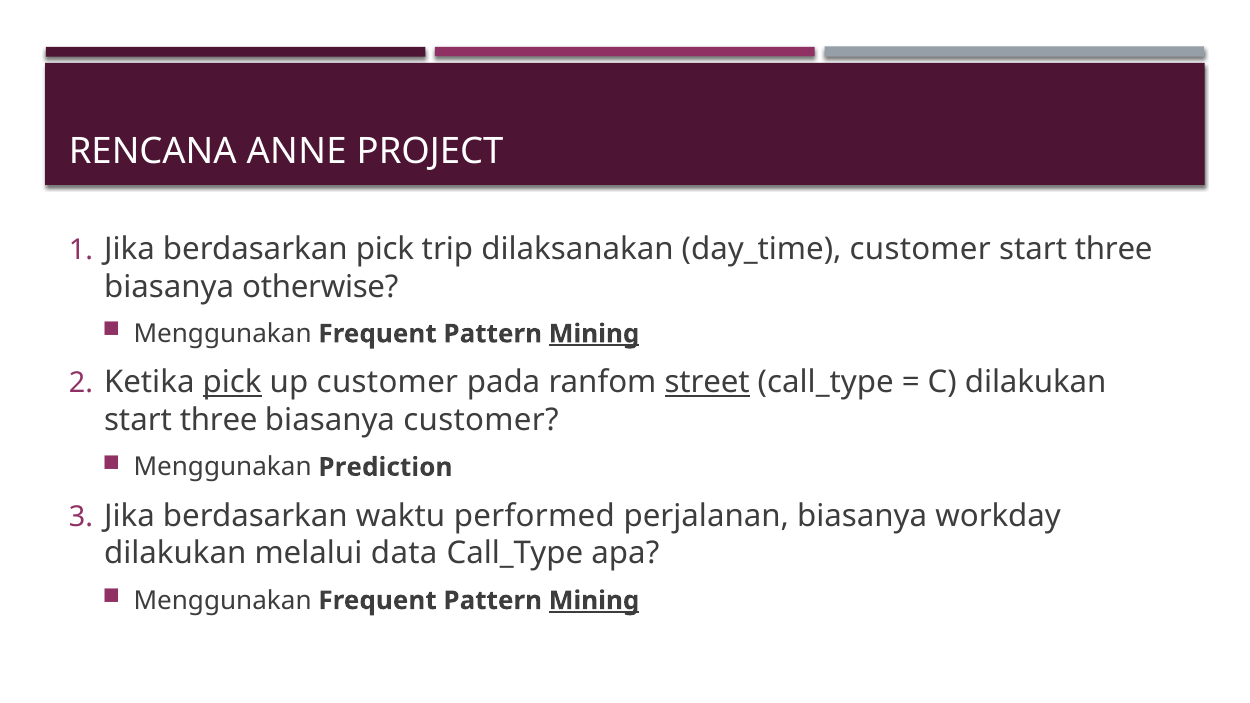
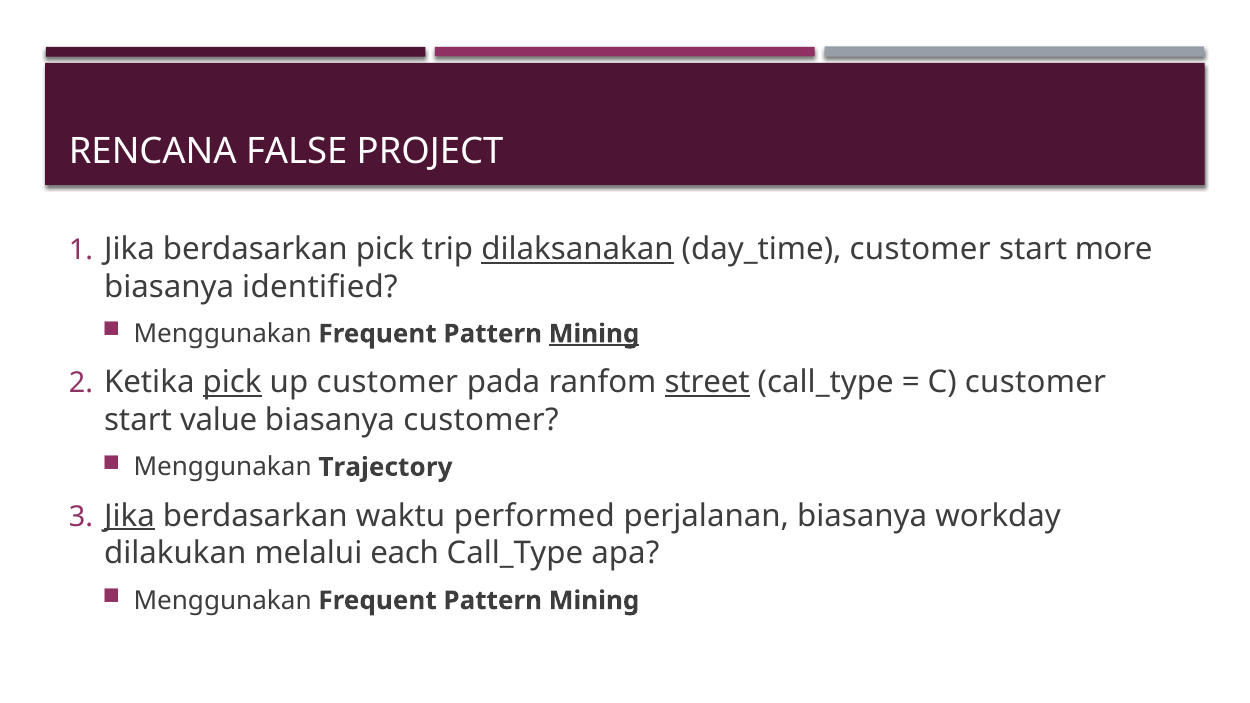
ANNE: ANNE -> FALSE (297, 152)
dilaksanakan underline: none -> present (578, 249)
three: three -> more (1114, 249)
otherwise: otherwise -> identified (320, 287)
C dilakukan: dilakukan -> customer (1036, 383)
three: three -> value (219, 420)
Prediction: Prediction -> Trajectory (385, 467)
Jika underline: none -> present (130, 516)
data: data -> each (405, 554)
Mining underline: present -> none (594, 601)
